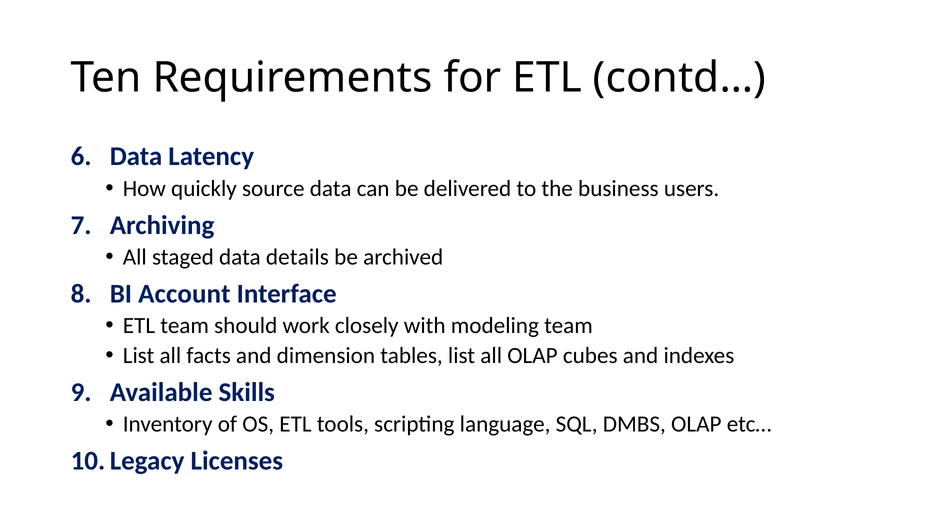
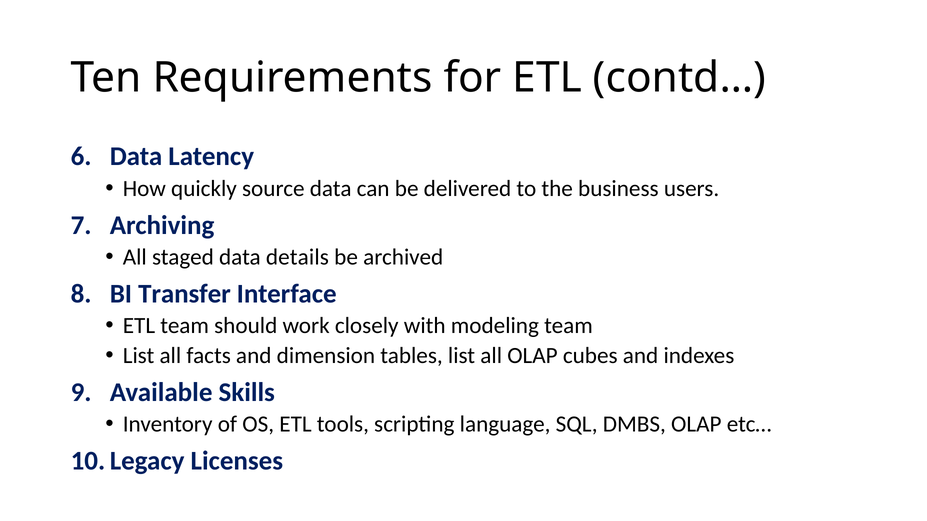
Account: Account -> Transfer (184, 294)
